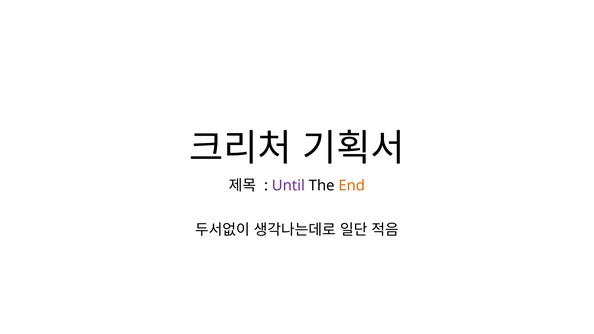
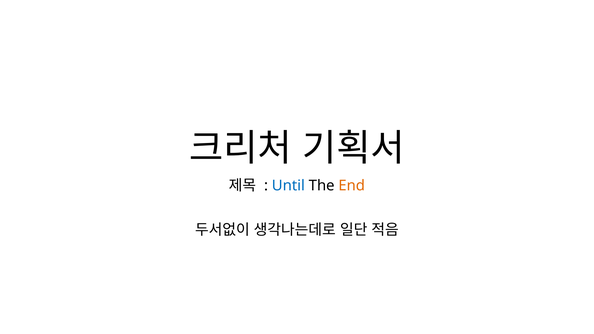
Until colour: purple -> blue (288, 186)
